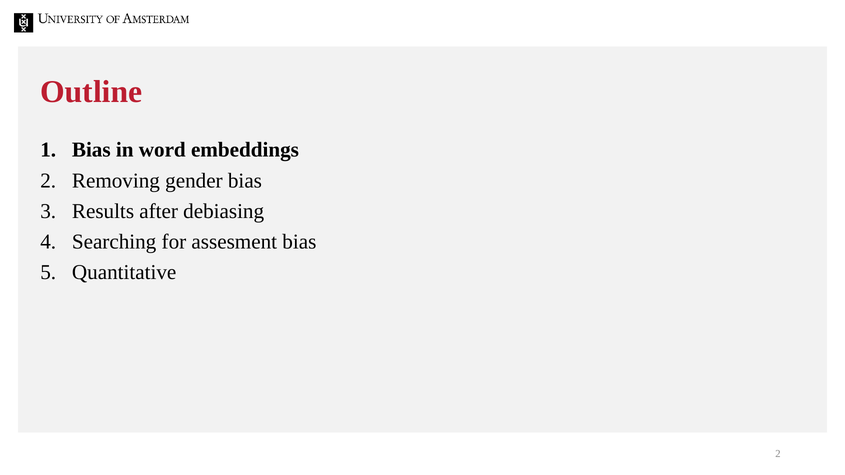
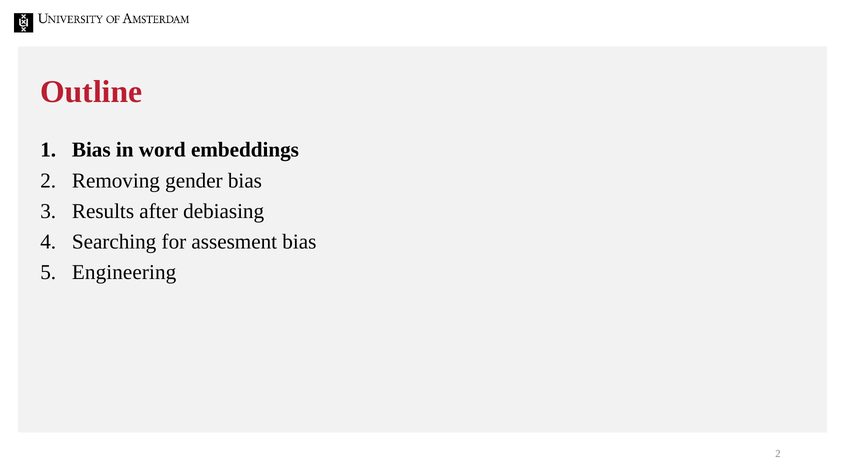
Quantitative: Quantitative -> Engineering (124, 273)
